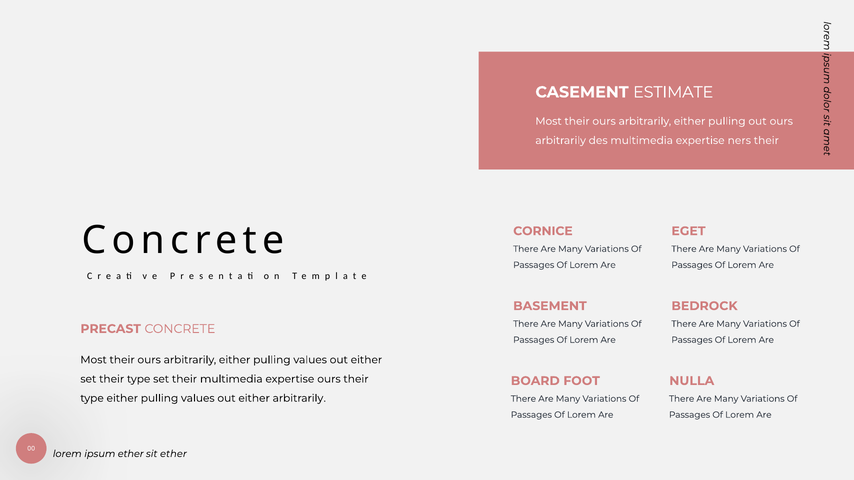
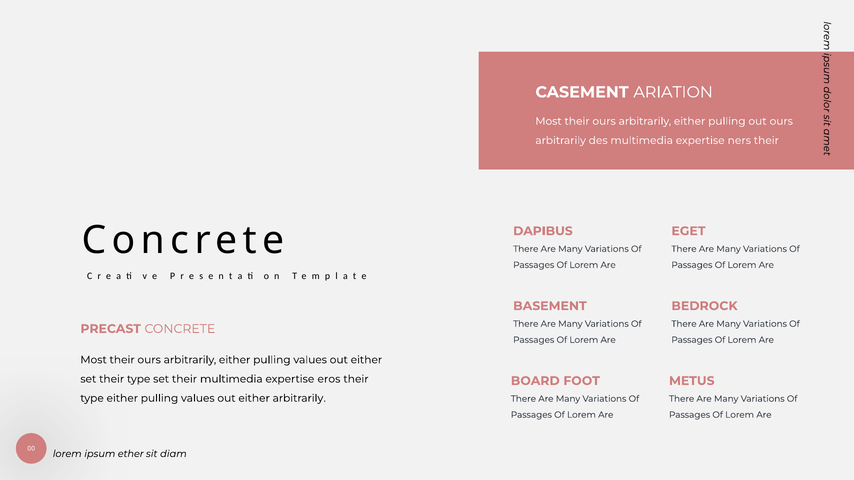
ESTIMATE: ESTIMATE -> ARIATION (673, 92)
CORNICE: CORNICE -> DAPIBUS (543, 231)
expertise ours: ours -> eros (329, 379)
NULLA: NULLA -> METUS (692, 381)
sit ether: ether -> diam (173, 454)
